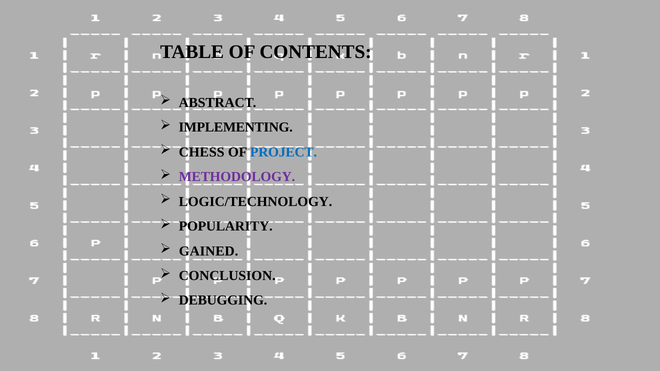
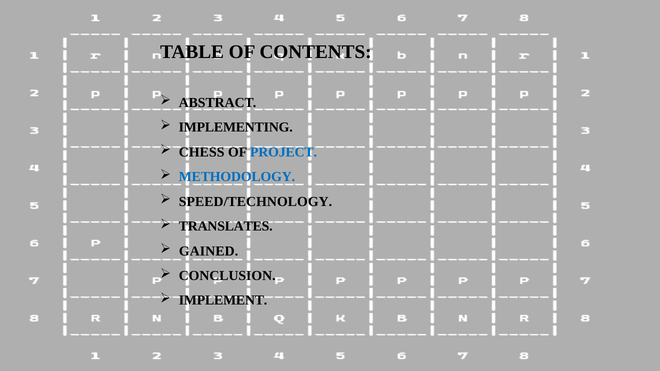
METHODOLOGY colour: purple -> blue (237, 177)
LOGIC/TECHNOLOGY: LOGIC/TECHNOLOGY -> SPEED/TECHNOLOGY (255, 202)
POPULARITY: POPULARITY -> TRANSLATES (226, 226)
DEBUGGING: DEBUGGING -> IMPLEMENT (223, 301)
